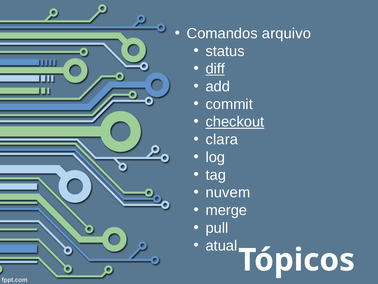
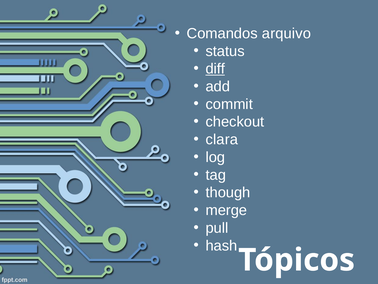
checkout underline: present -> none (235, 122)
nuvem: nuvem -> though (228, 192)
atual: atual -> hash (221, 245)
